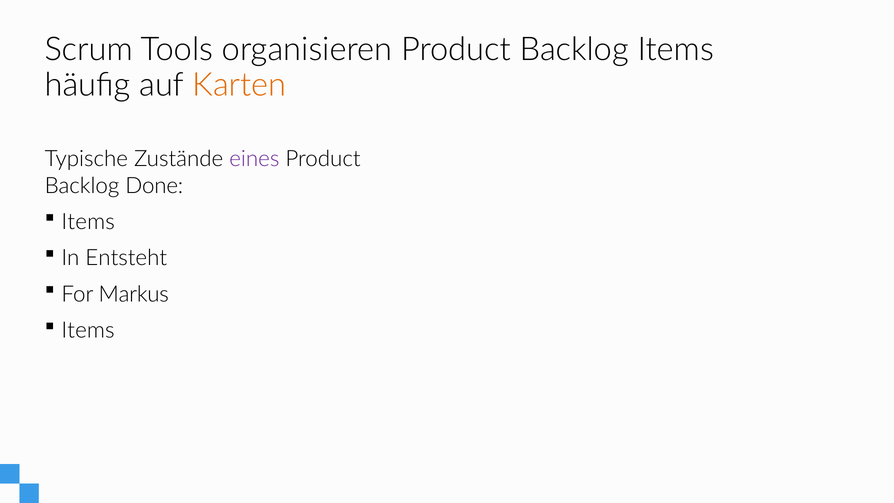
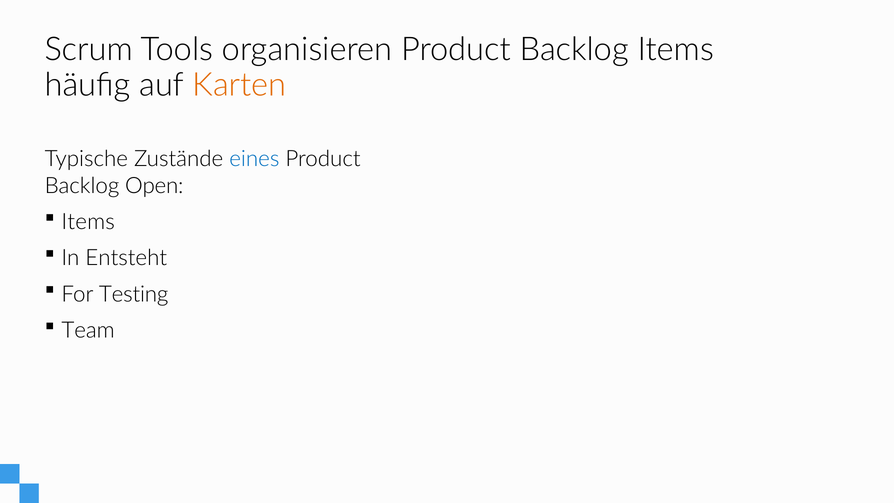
eines colour: purple -> blue (254, 159)
Done: Done -> Open (154, 186)
Markus: Markus -> Testing (134, 294)
Items: Items -> Team (88, 330)
